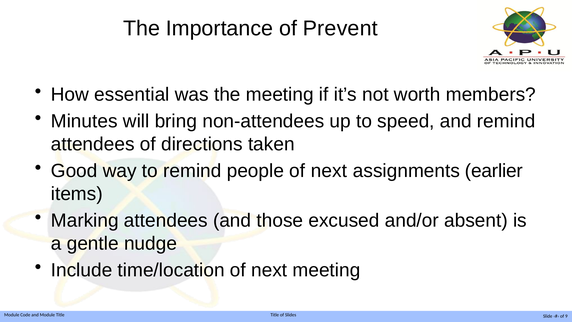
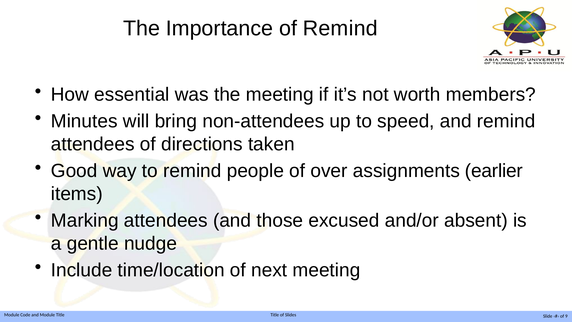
of Prevent: Prevent -> Remind (340, 28)
people of next: next -> over (329, 171)
